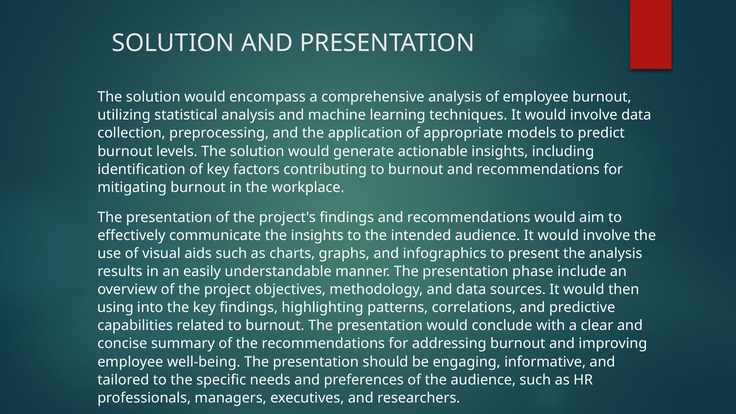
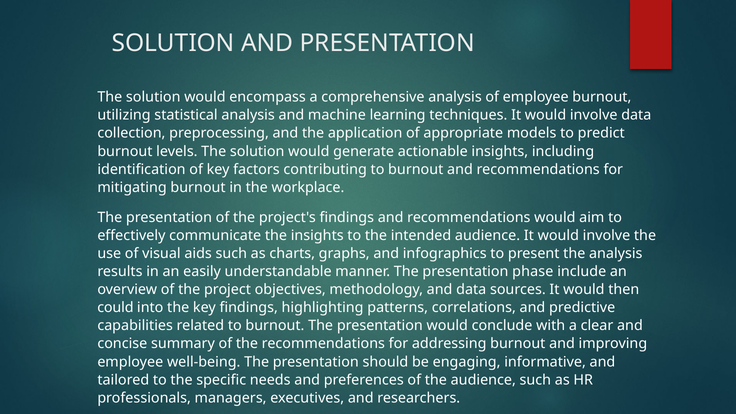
using: using -> could (115, 308)
